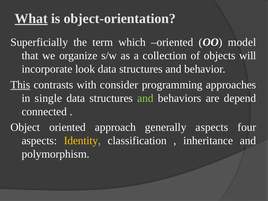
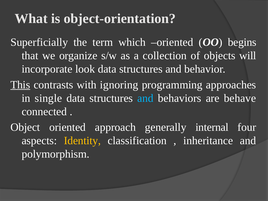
What underline: present -> none (31, 19)
model: model -> begins (242, 42)
consider: consider -> ignoring (119, 85)
and colour: light green -> light blue (145, 98)
depend: depend -> behave (240, 98)
generally aspects: aspects -> internal (212, 127)
